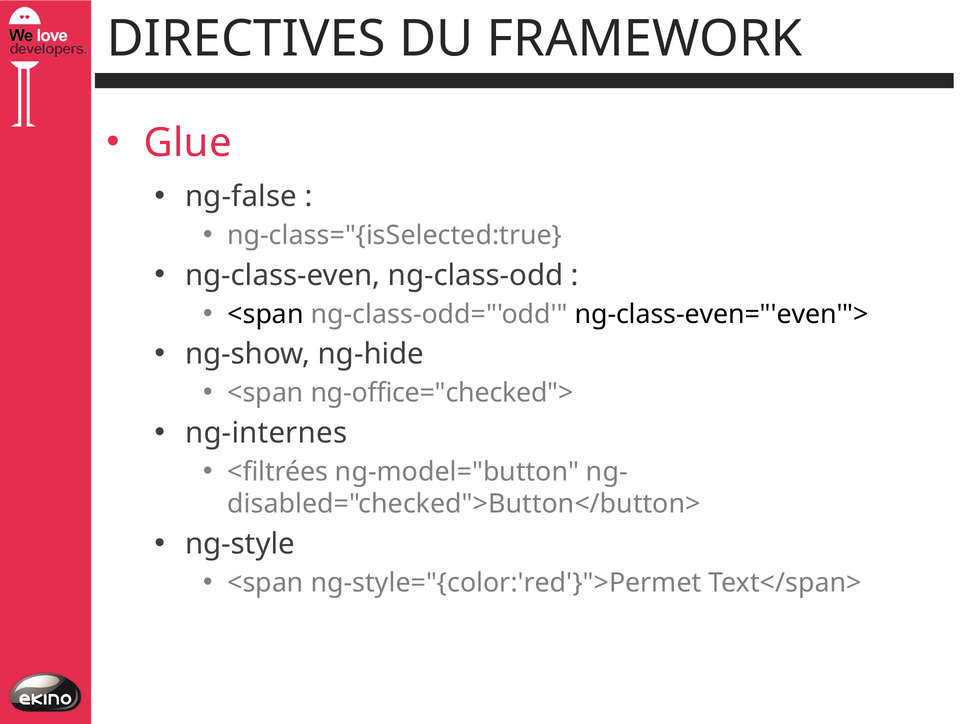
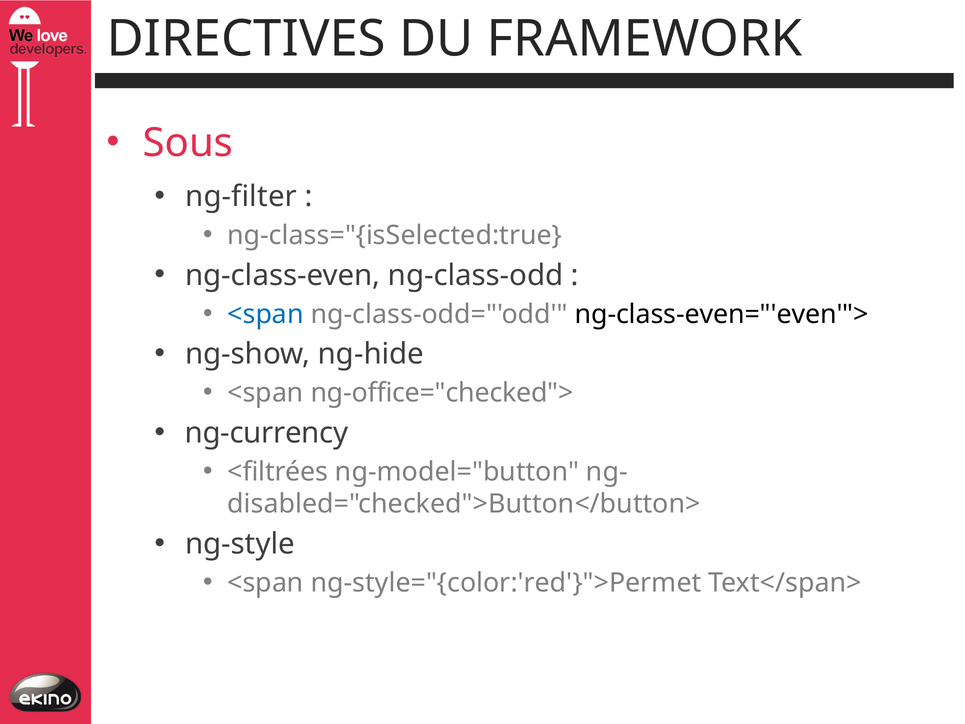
Glue: Glue -> Sous (188, 143)
ng-false: ng-false -> ng-filter (241, 196)
<span colour: black -> blue (265, 314)
ng-internes: ng-internes -> ng-currency (266, 433)
